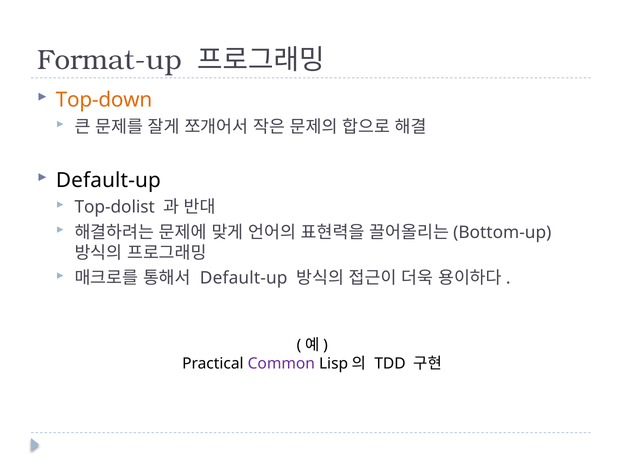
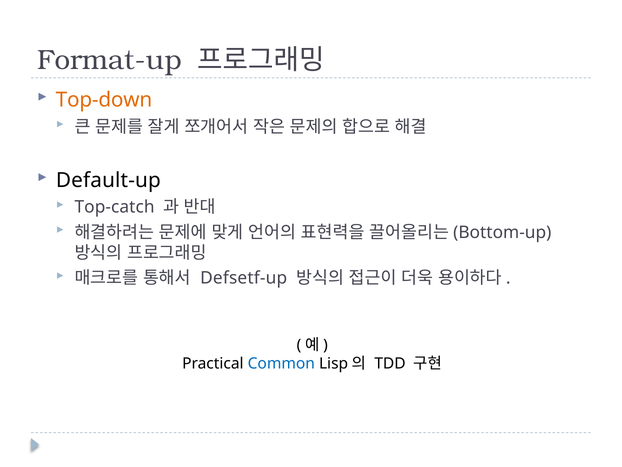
Top-dolist: Top-dolist -> Top-catch (115, 207)
Default-up: Default-up -> Defsetf-up (244, 278)
Common colour: purple -> blue (281, 363)
